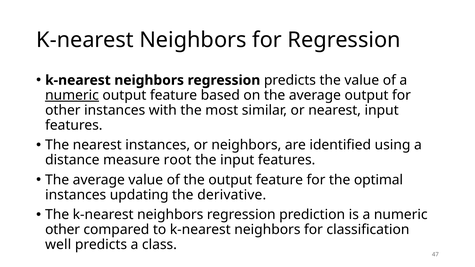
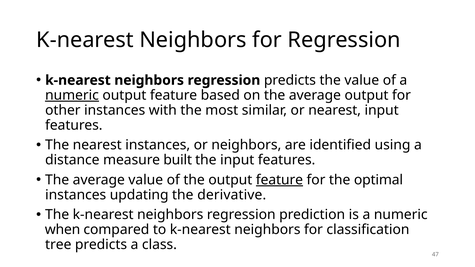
root: root -> built (178, 160)
feature underline: none -> present (279, 180)
other: other -> when (63, 230)
well: well -> tree (58, 245)
